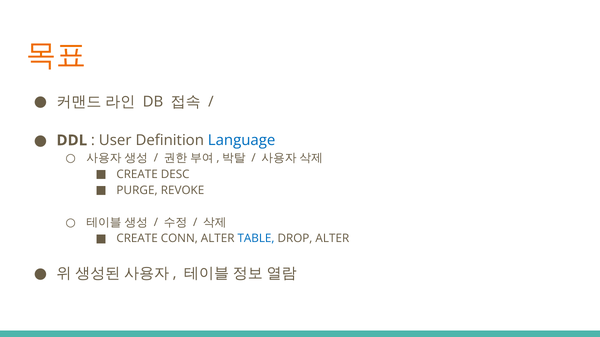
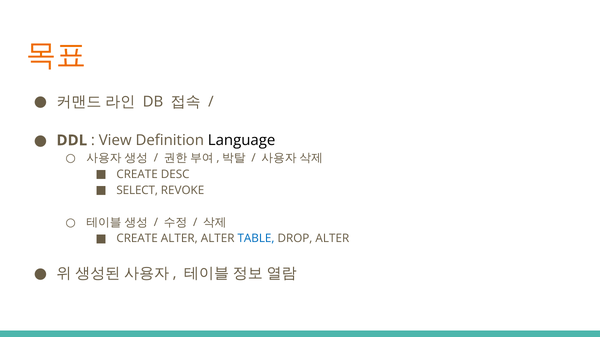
User: User -> View (115, 141)
Language colour: blue -> black (242, 141)
PURGE: PURGE -> SELECT (137, 191)
CREATE CONN: CONN -> ALTER (179, 239)
